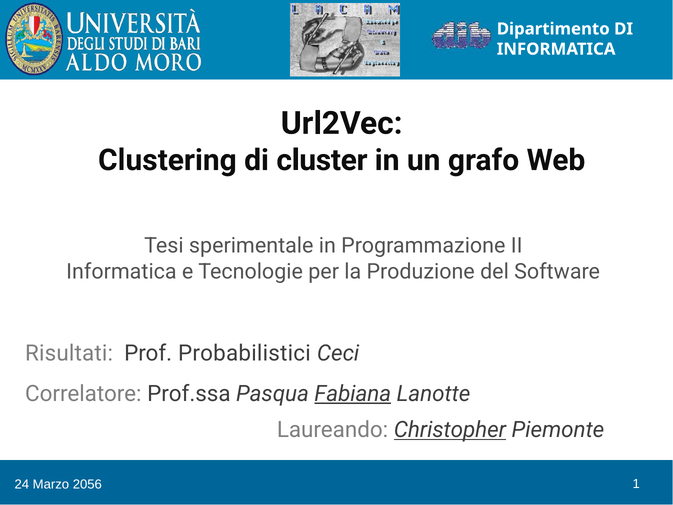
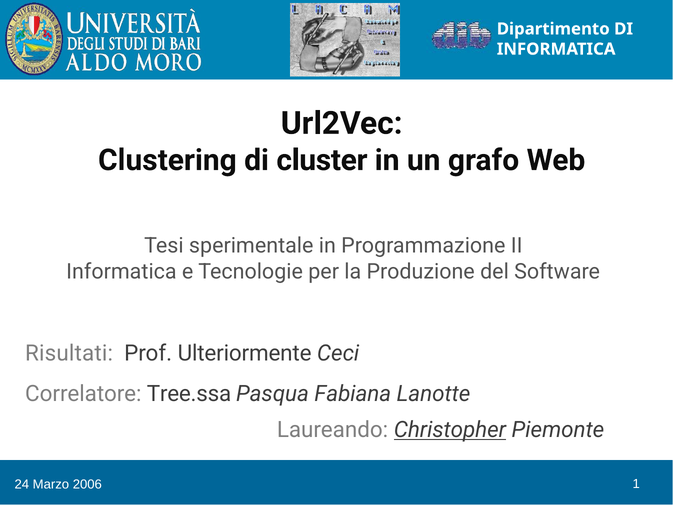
Probabilistici: Probabilistici -> Ulteriormente (245, 353)
Prof.ssa: Prof.ssa -> Tree.ssa (189, 393)
Fabiana underline: present -> none (353, 393)
2056: 2056 -> 2006 (87, 484)
